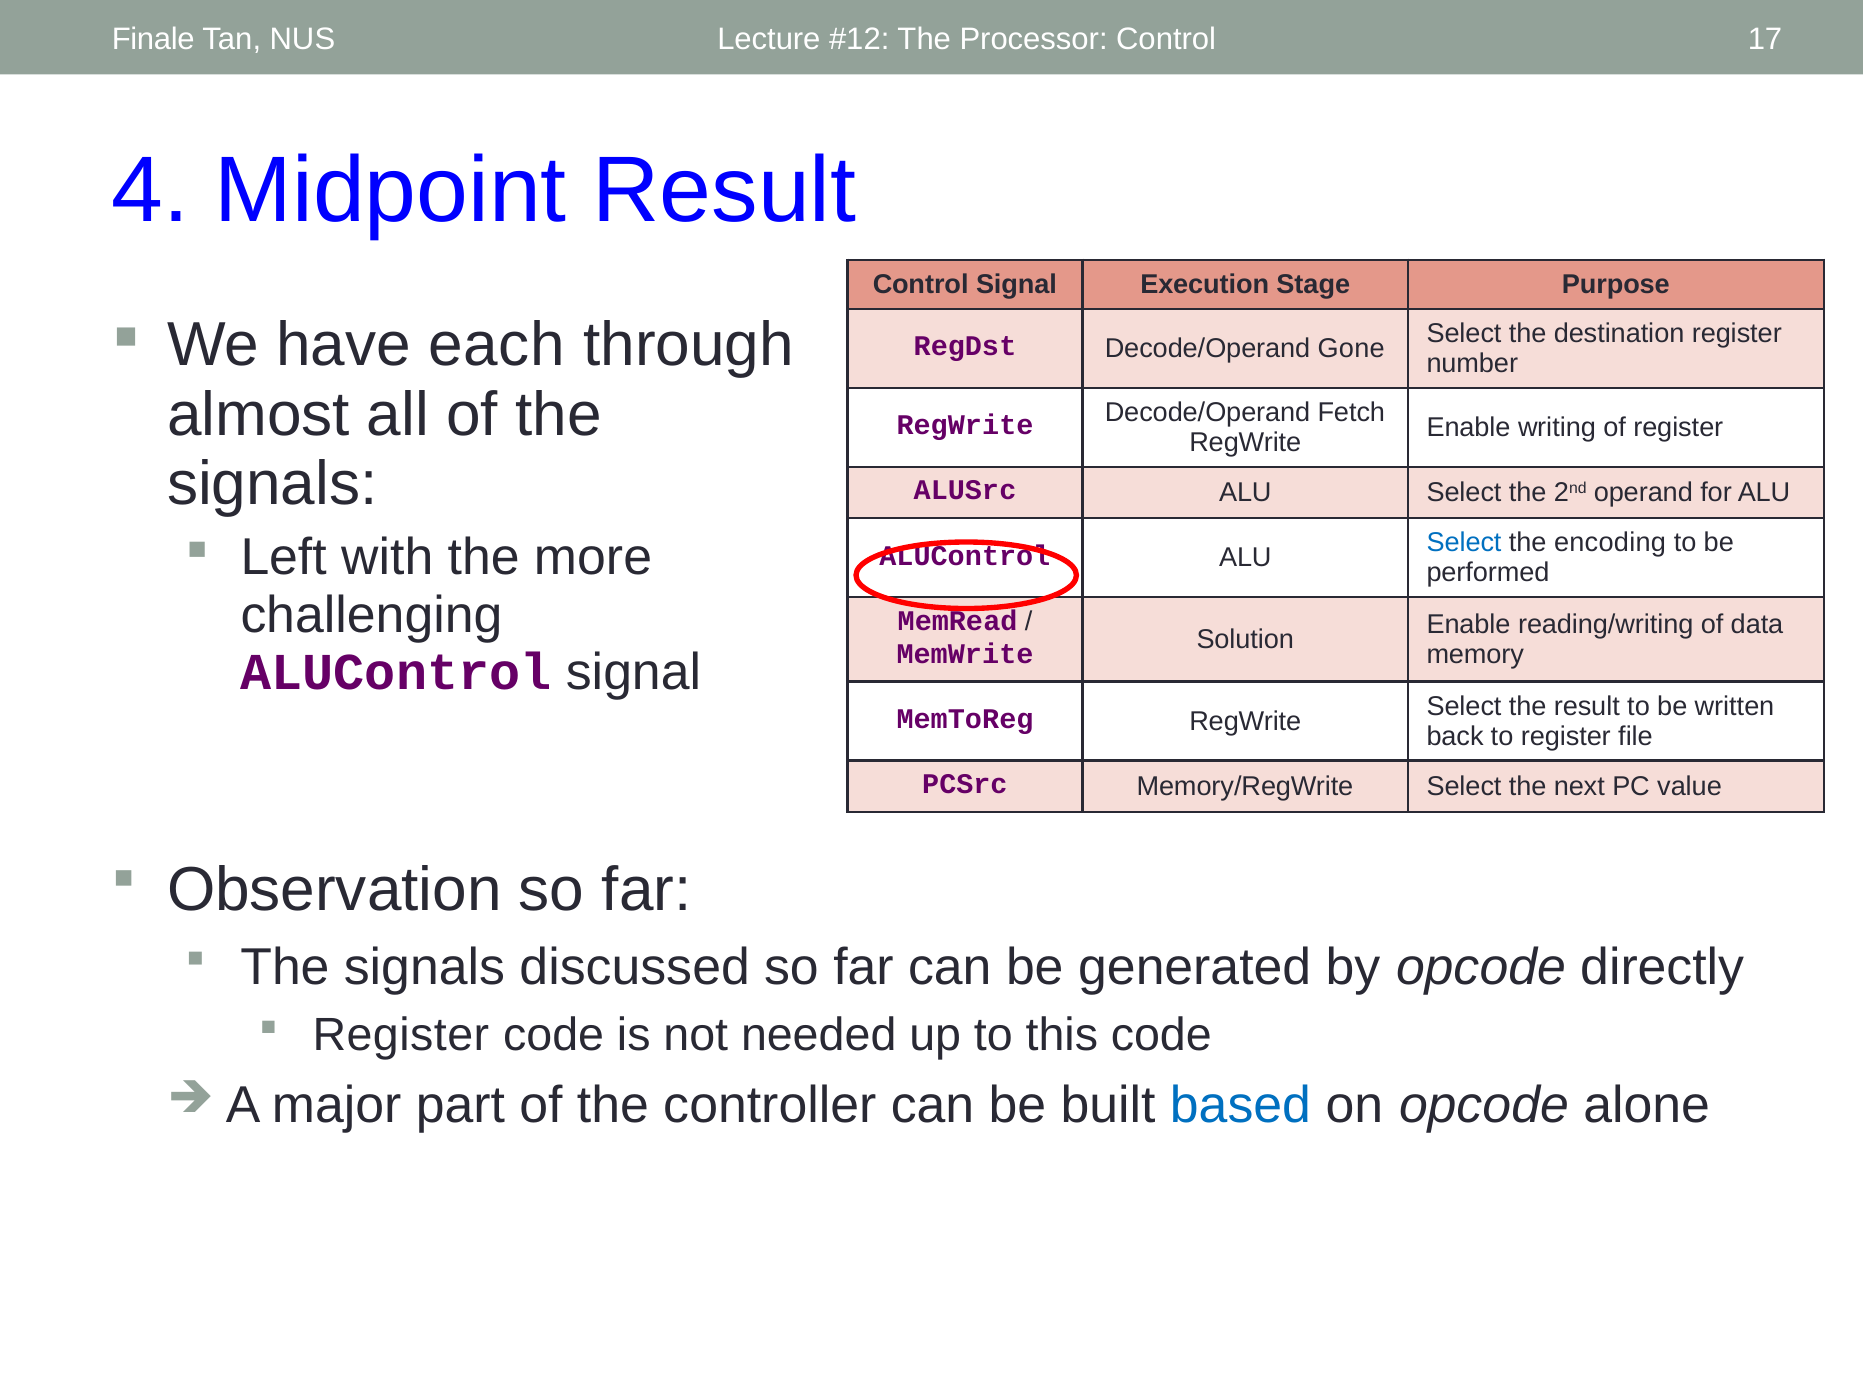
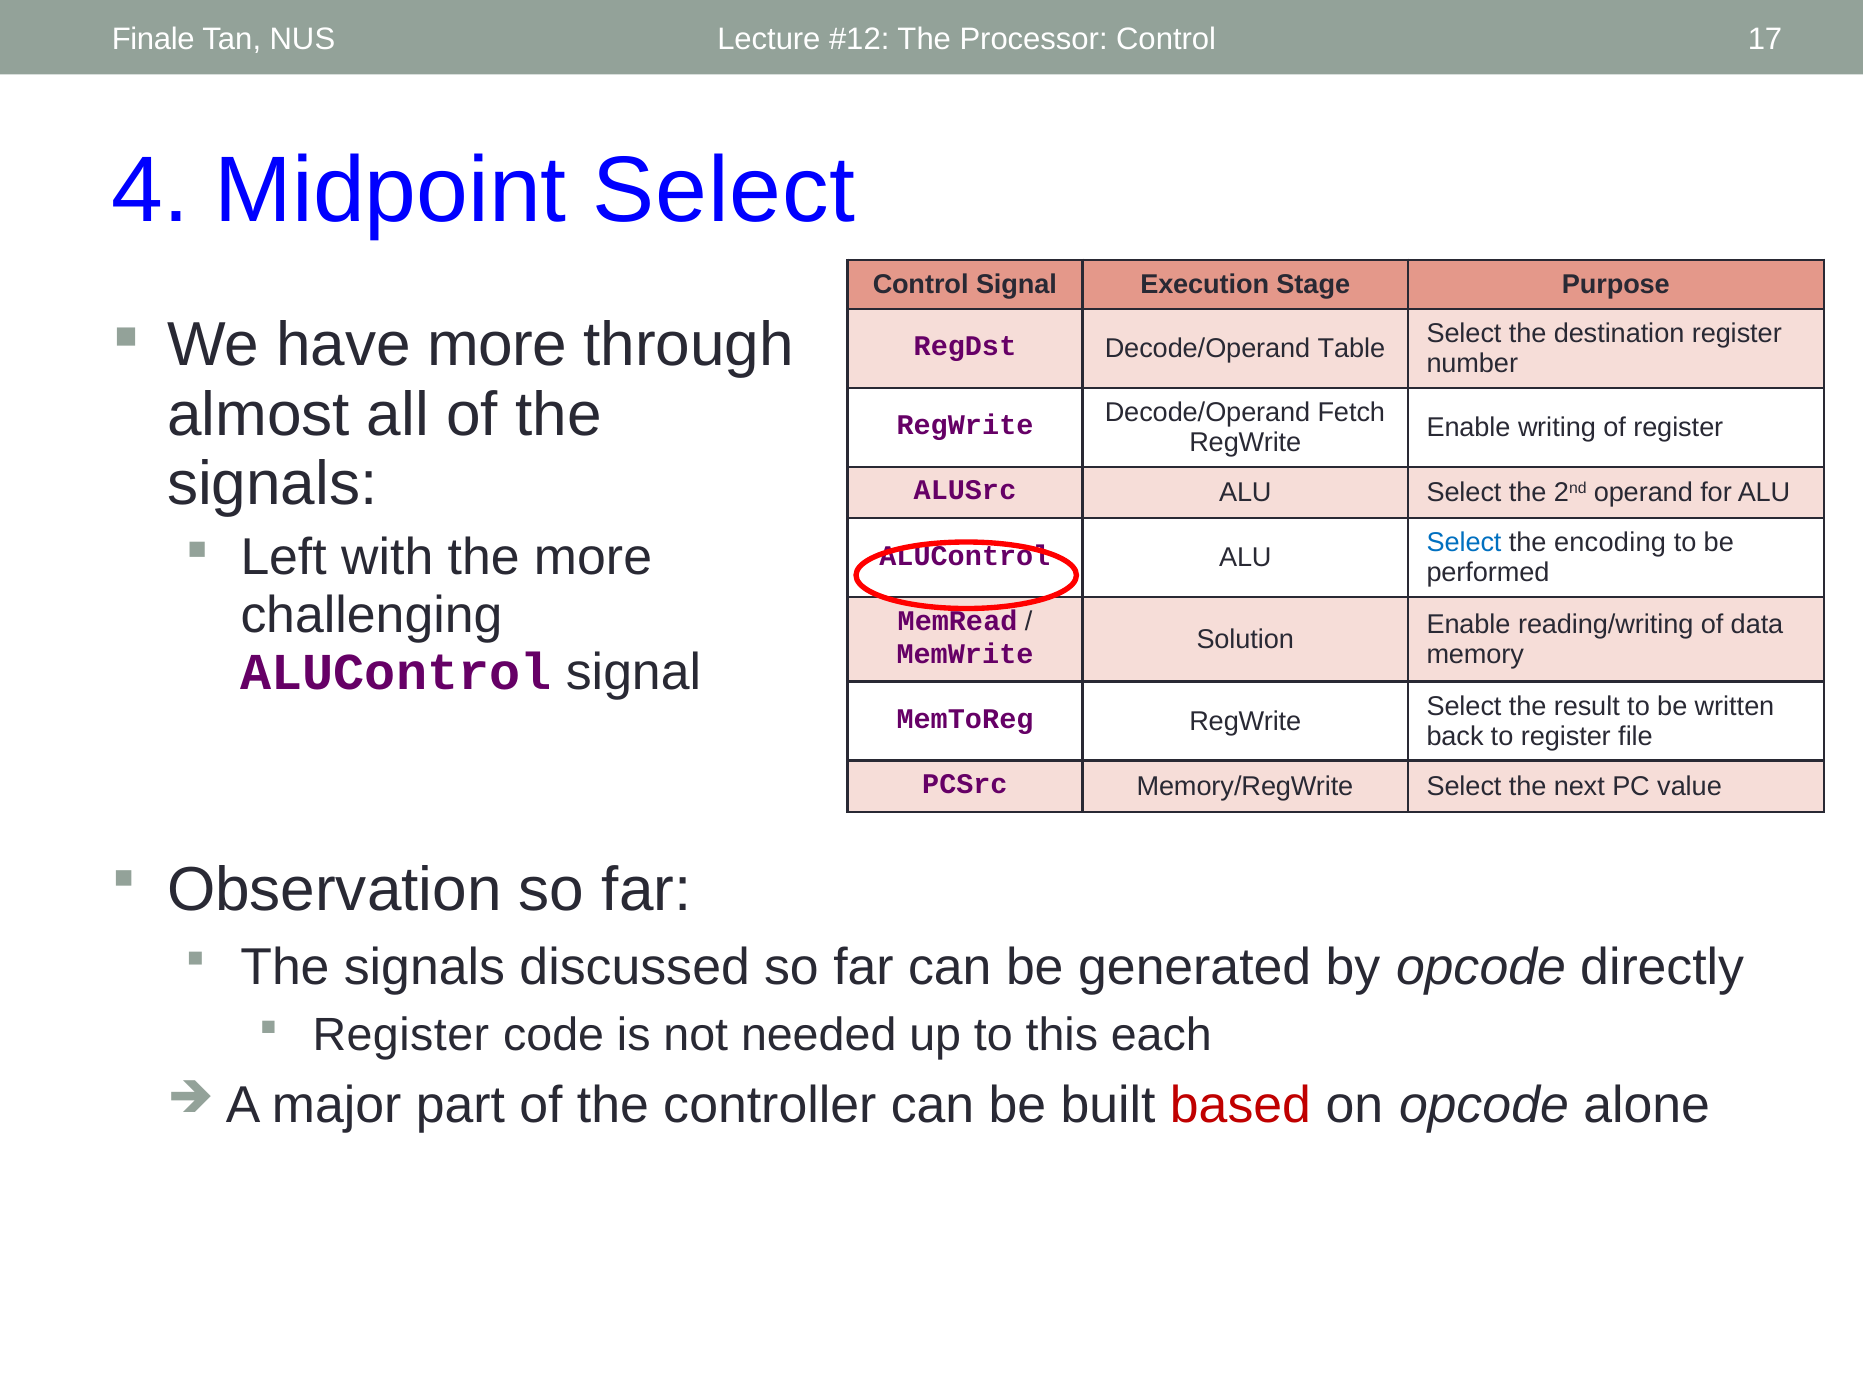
Midpoint Result: Result -> Select (724, 191)
have each: each -> more (497, 345)
Gone: Gone -> Table (1351, 349)
this code: code -> each (1161, 1036)
based colour: blue -> red (1240, 1106)
